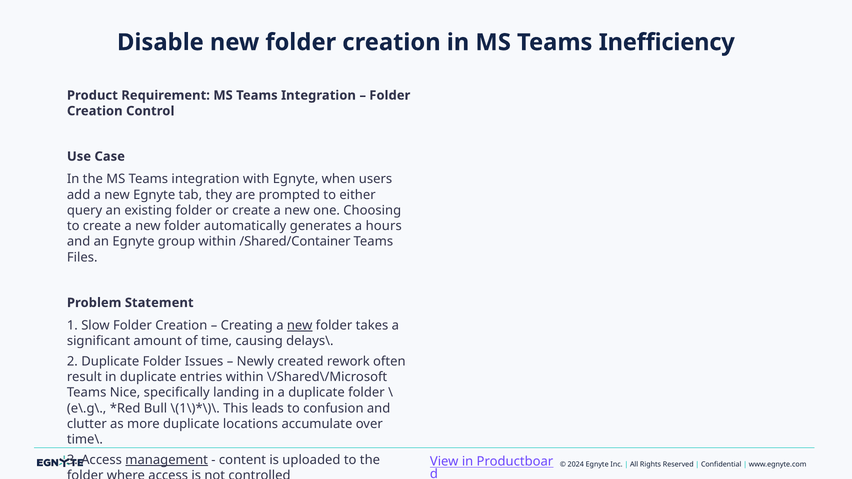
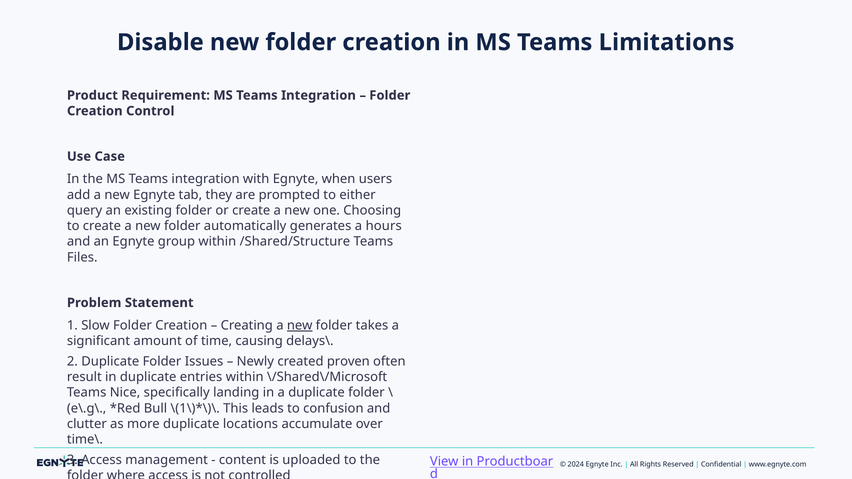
Inefficiency: Inefficiency -> Limitations (667, 42)
/Shared/Container: /Shared/Container -> /Shared/Structure (295, 242)
rework: rework -> proven (348, 362)
management underline: present -> none (167, 460)
